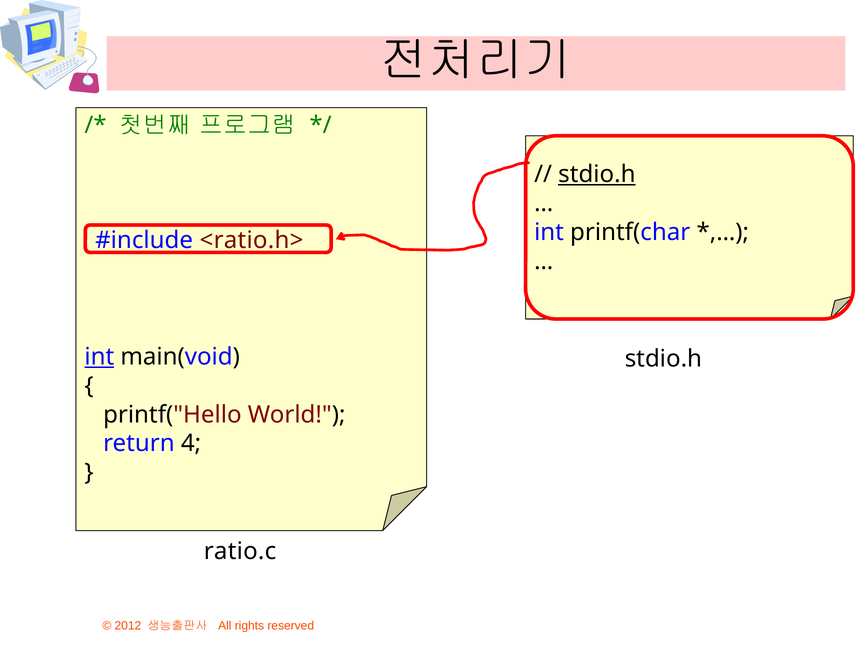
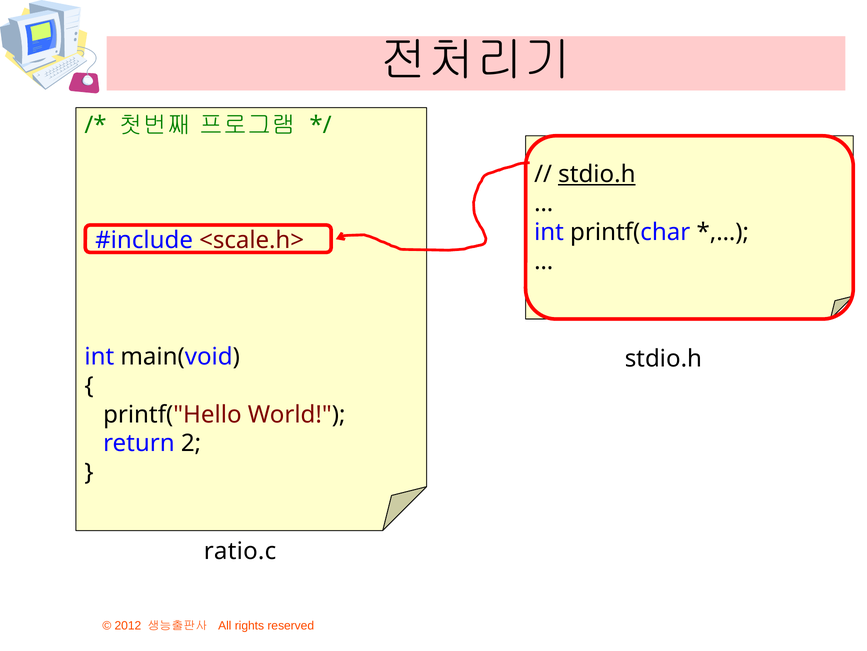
<ratio.h>: <ratio.h> -> <scale.h> (252, 240)
int underline: present -> none (99, 356)
4: 4 -> 2 (191, 443)
